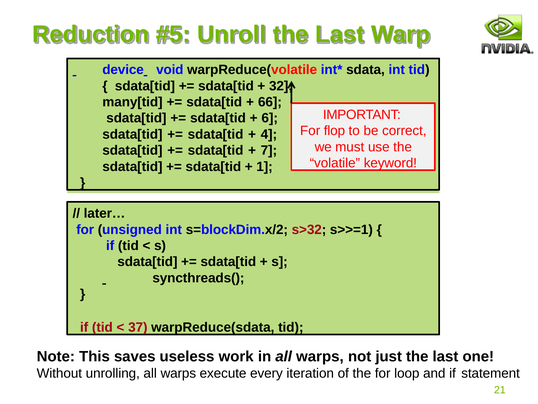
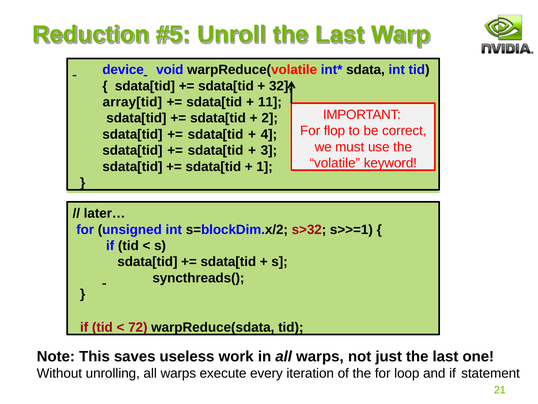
many[tid: many[tid -> array[tid (132, 102)
66: 66 -> 11 (270, 102)
6: 6 -> 2 (270, 118)
7: 7 -> 3 (269, 150)
37: 37 -> 72 (138, 327)
